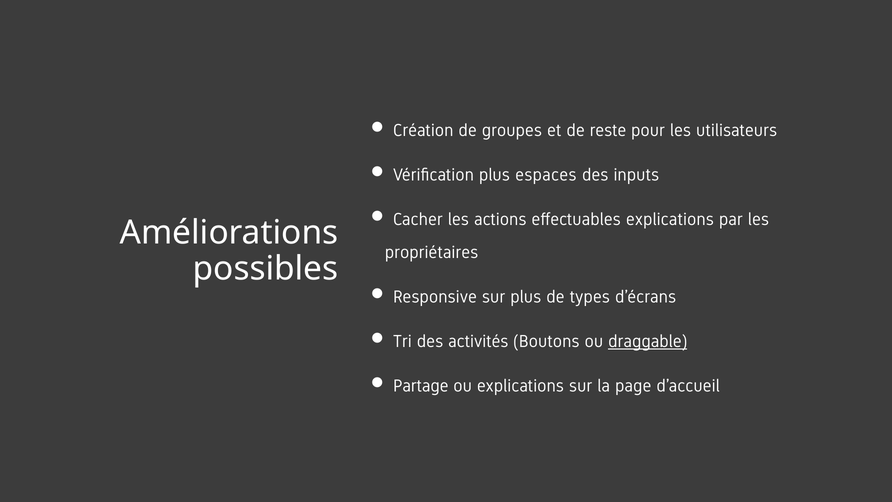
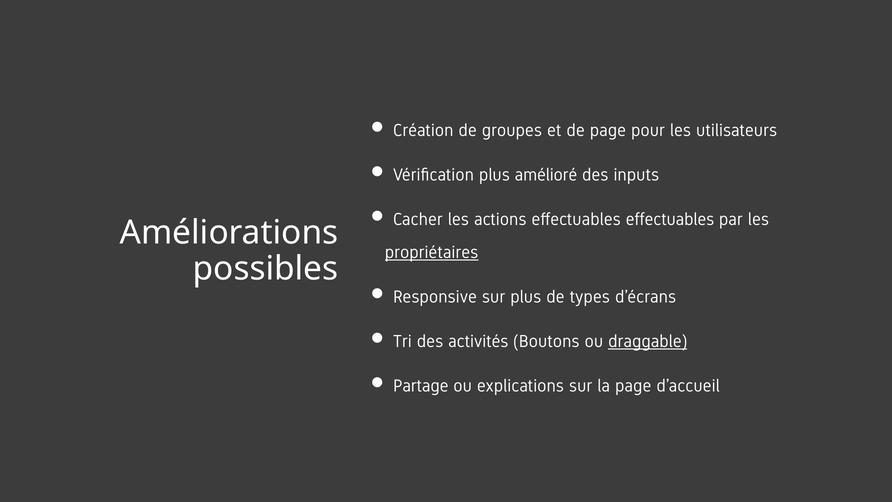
de reste: reste -> page (608, 130)
espaces: espaces -> amélioré (546, 175)
effectuables explications: explications -> effectuables (670, 219)
propriétaires underline: none -> present (432, 252)
